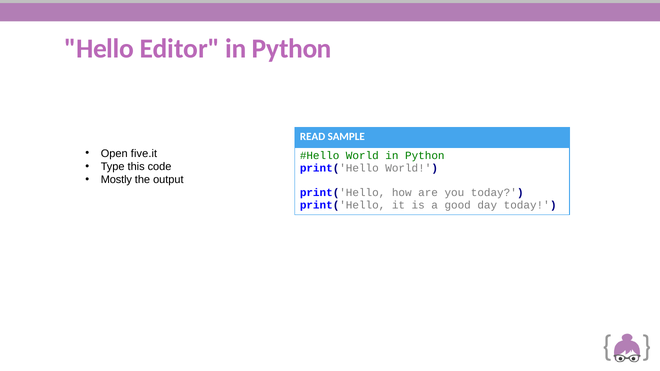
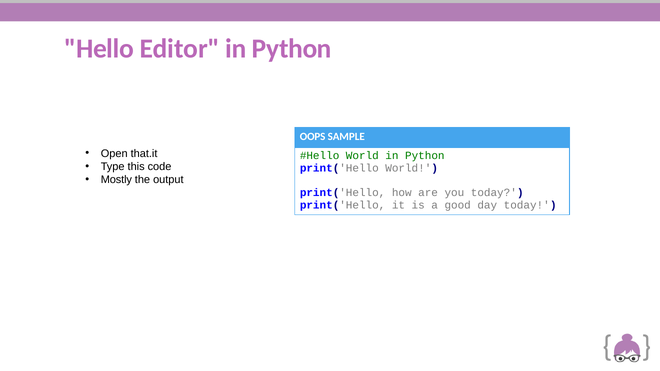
READ: READ -> OOPS (313, 137)
five.it: five.it -> that.it (144, 154)
